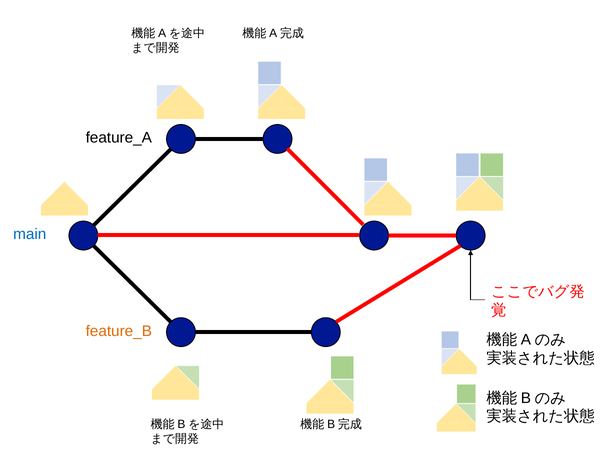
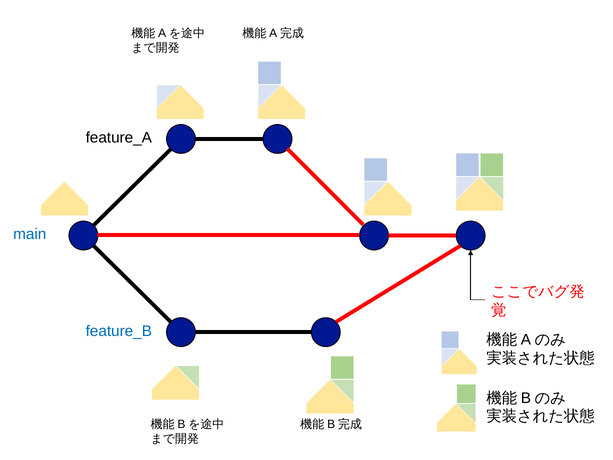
feature_B colour: orange -> blue (119, 331)
